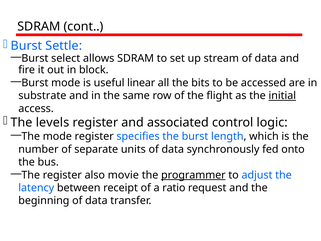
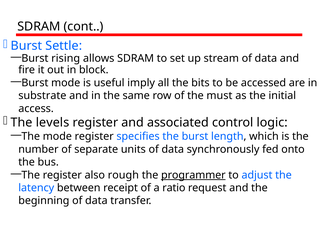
select: select -> rising (66, 58)
linear: linear -> imply (141, 83)
flight: flight -> must (219, 96)
initial underline: present -> none (282, 96)
movie: movie -> rough (123, 175)
